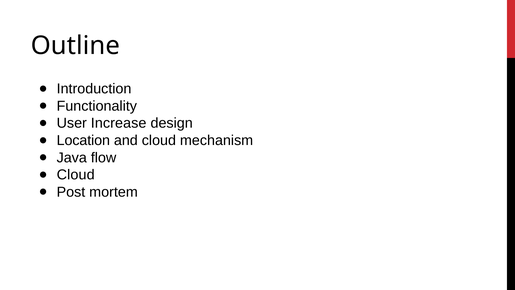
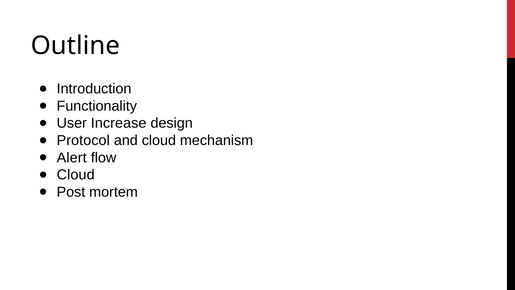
Location: Location -> Protocol (83, 140)
Java: Java -> Alert (72, 157)
